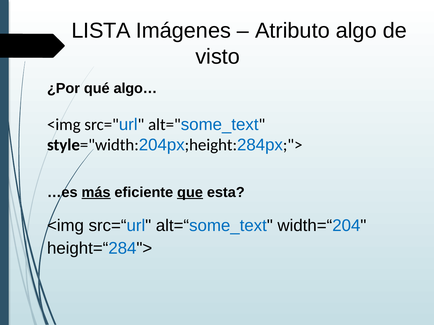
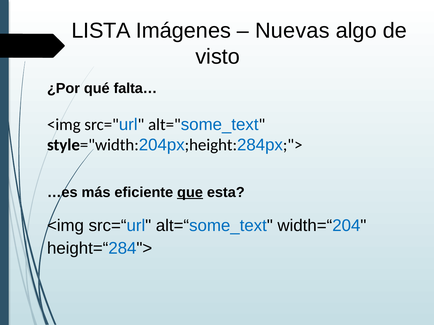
Atributo: Atributo -> Nuevas (292, 31)
algo…: algo… -> falta… (135, 88)
más underline: present -> none (96, 193)
